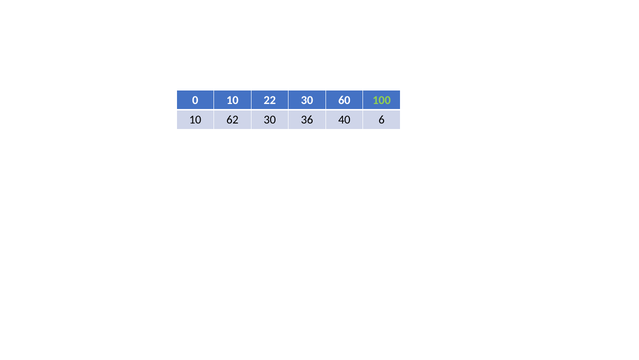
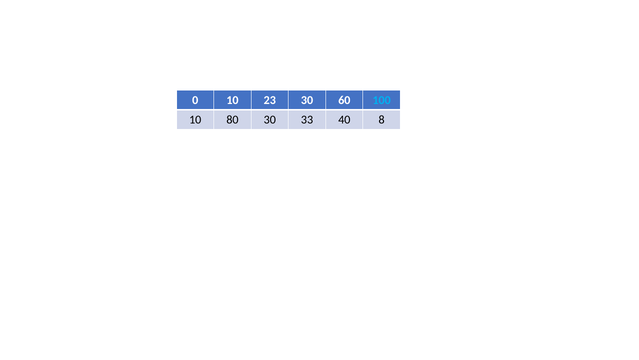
22: 22 -> 23 (270, 100)
100 colour: light green -> light blue (382, 100)
62: 62 -> 80 (232, 119)
36: 36 -> 33 (307, 119)
6: 6 -> 8 (382, 119)
